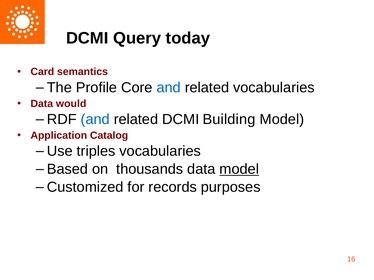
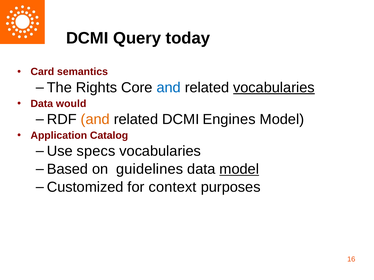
Profile: Profile -> Rights (96, 88)
vocabularies underline: none -> present (274, 88)
and colour: blue -> orange (95, 120)
Building: Building -> Engines (229, 120)
triples: triples -> specs (96, 151)
thousands: thousands -> guidelines (150, 169)
records: records -> context (173, 188)
